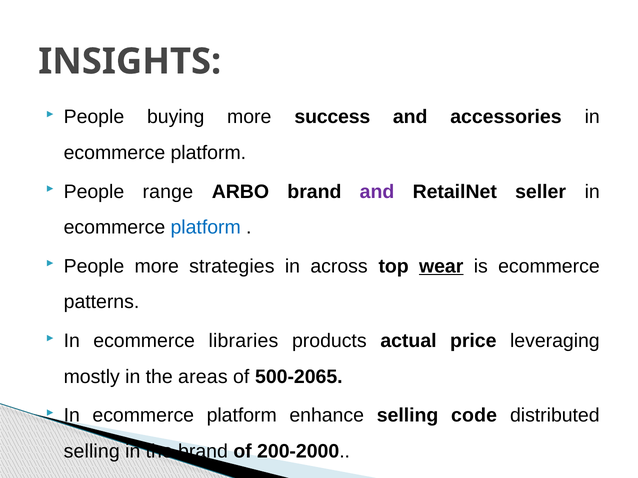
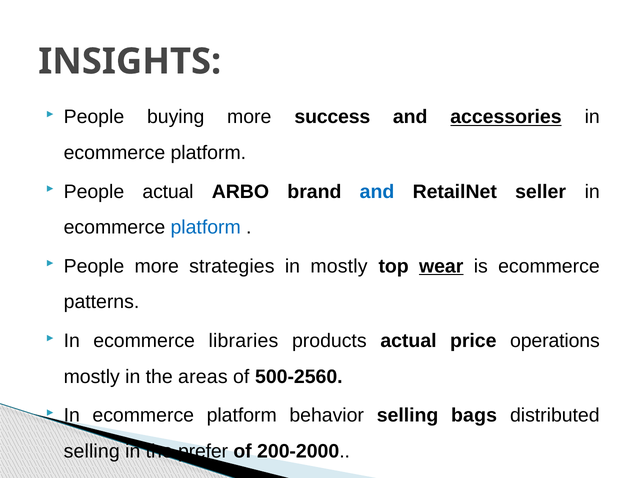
accessories underline: none -> present (506, 117)
People range: range -> actual (168, 192)
and colour: purple -> blue (377, 192)
in across: across -> mostly (339, 267)
leveraging: leveraging -> operations (555, 341)
500-2065: 500-2065 -> 500-2560 (299, 377)
enhance: enhance -> behavior (327, 416)
code: code -> bags (474, 416)
the brand: brand -> prefer (203, 452)
